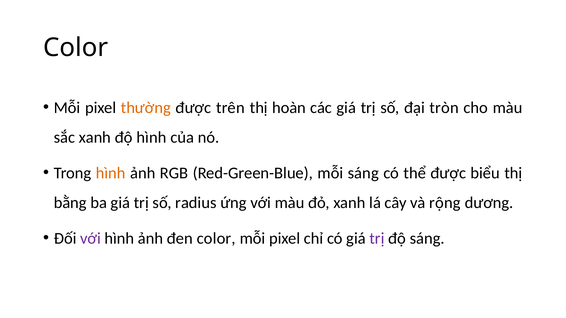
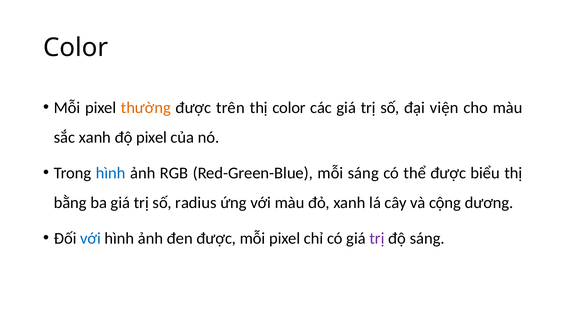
thị hoàn: hoàn -> color (289, 108)
tròn: tròn -> viện (444, 108)
độ hình: hình -> pixel (152, 138)
hình colour: orange -> blue (111, 173)
rộng: rộng -> cộng (445, 203)
với colour: purple -> blue (91, 239)
đen color: color -> được (216, 239)
